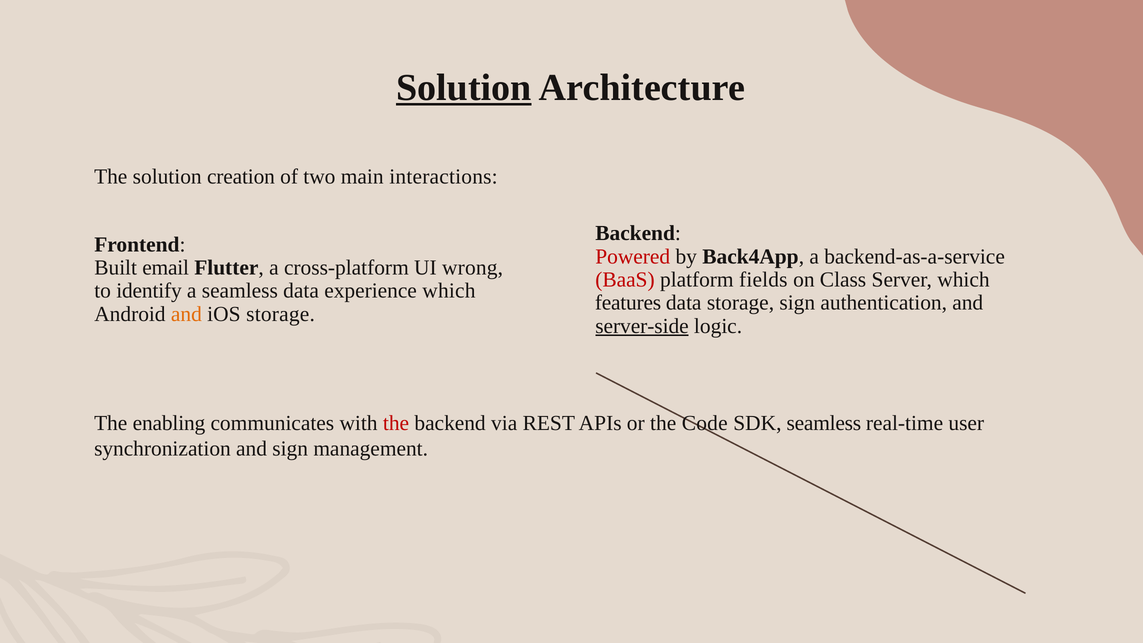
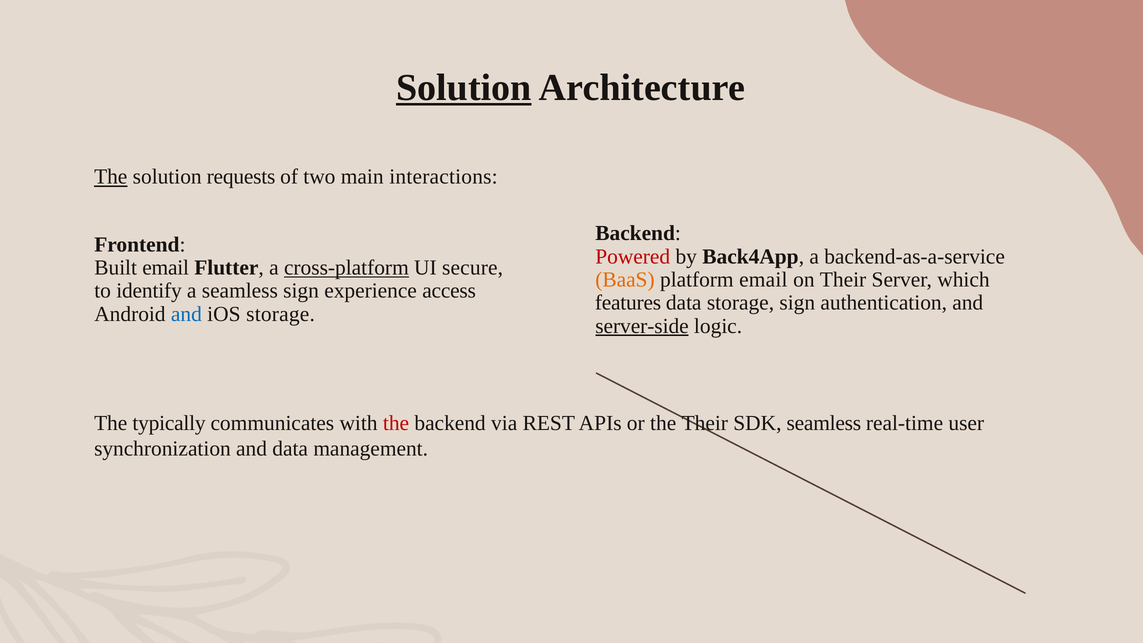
The underline: none -> present (111, 177)
creation: creation -> requests (241, 177)
cross-platform underline: none -> present (346, 268)
wrong: wrong -> secure (473, 268)
BaaS colour: red -> orange (625, 280)
platform fields: fields -> email (763, 280)
on Class: Class -> Their (843, 280)
seamless data: data -> sign (301, 291)
experience which: which -> access (449, 291)
and colour: orange -> blue (186, 314)
enabling: enabling -> typically (169, 423)
the Code: Code -> Their (705, 423)
and sign: sign -> data (290, 449)
